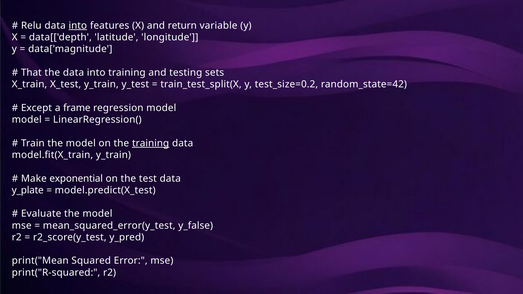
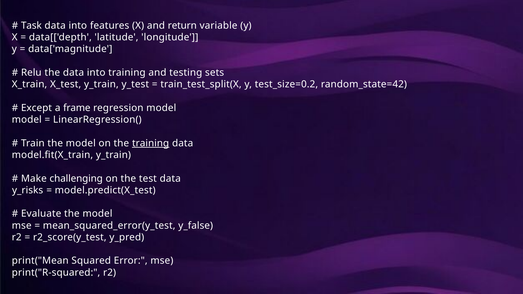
Relu: Relu -> Task (31, 26)
into underline: present -> none (78, 26)
That: That -> Relu (31, 73)
exponential: exponential -> challenging (76, 179)
y_plate: y_plate -> y_risks (28, 190)
